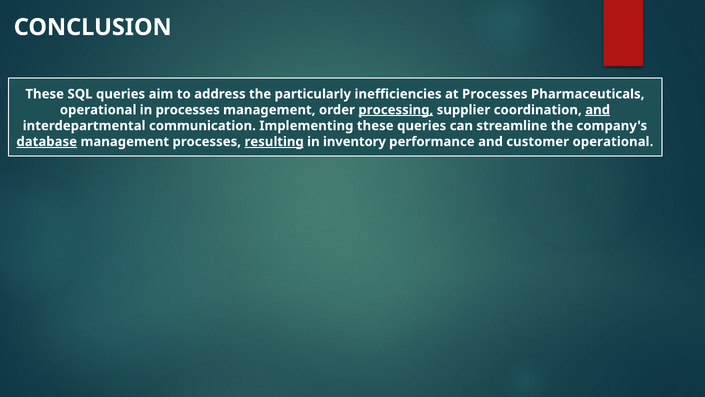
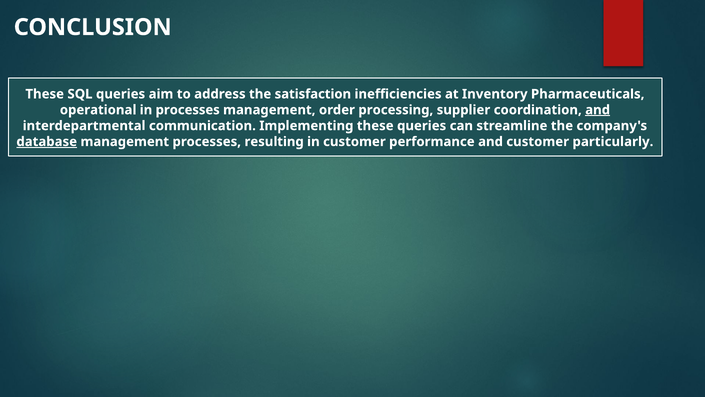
particularly: particularly -> satisfaction (313, 94)
at Processes: Processes -> Inventory (495, 94)
processing underline: present -> none (396, 110)
resulting underline: present -> none (274, 142)
in inventory: inventory -> customer (354, 142)
customer operational: operational -> particularly (613, 142)
